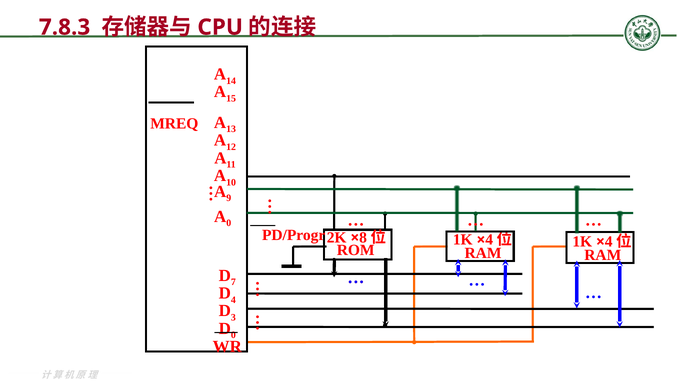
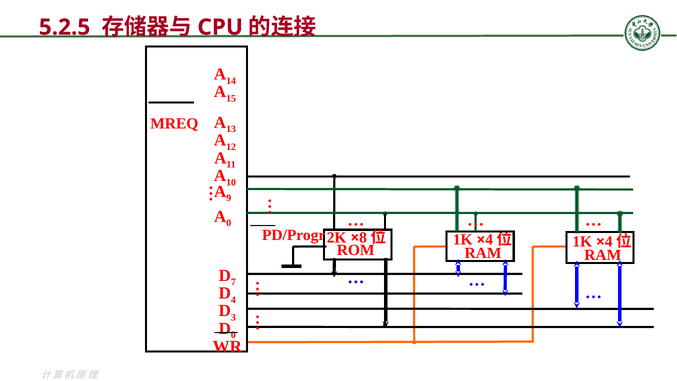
7.8.3: 7.8.3 -> 5.2.5 (65, 27)
